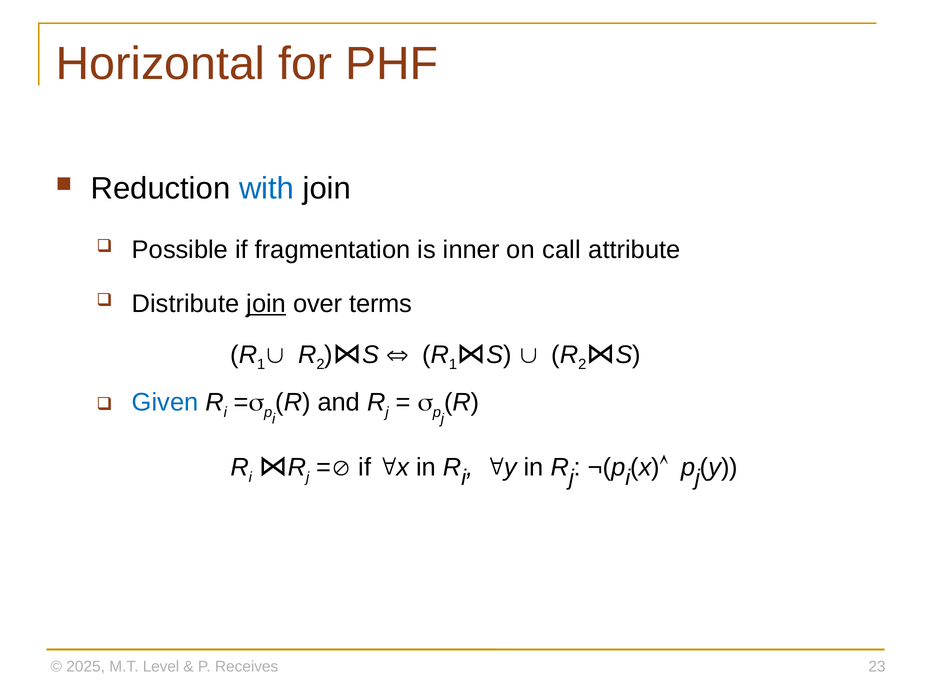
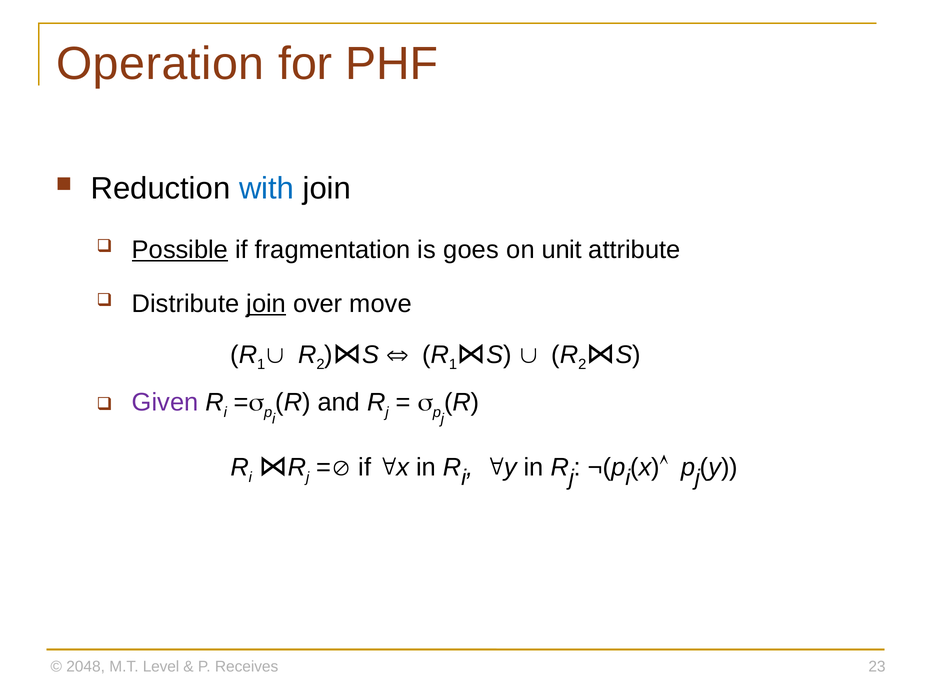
Horizontal: Horizontal -> Operation (160, 64)
Possible underline: none -> present (180, 250)
inner: inner -> goes (471, 250)
call: call -> unit (562, 250)
terms: terms -> move (381, 304)
Given colour: blue -> purple (165, 403)
2025: 2025 -> 2048 (86, 667)
